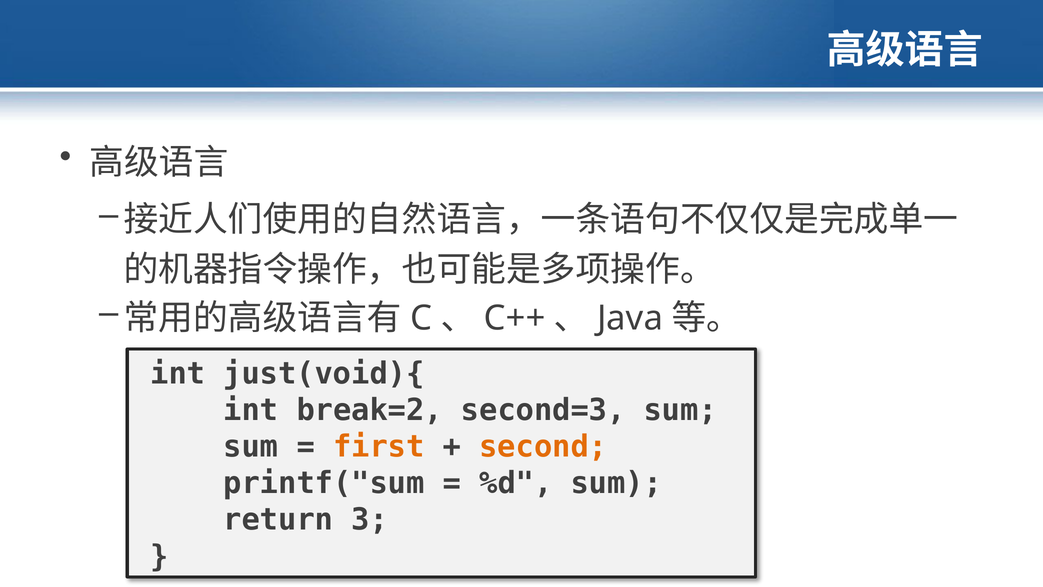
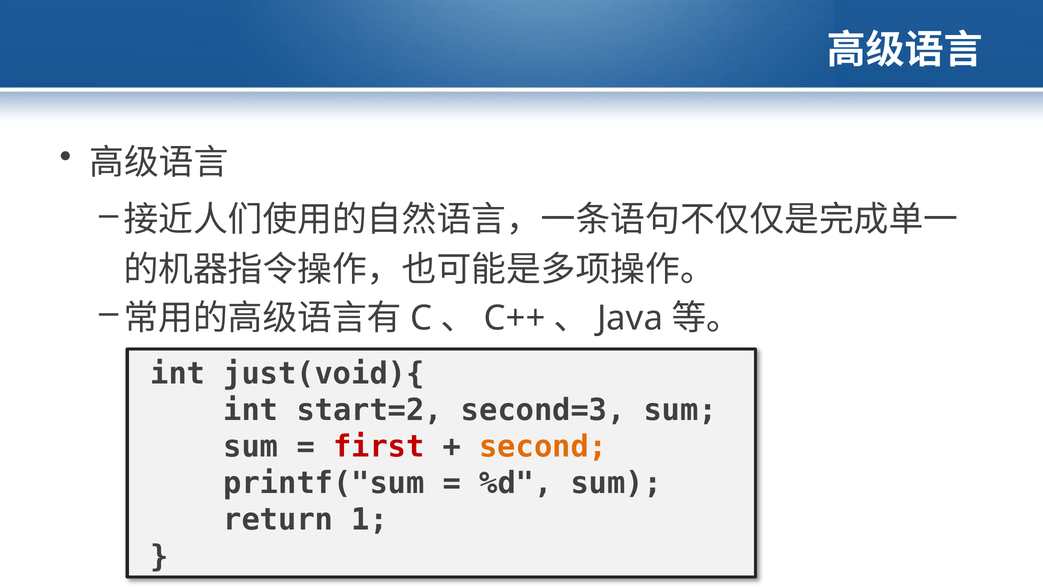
break=2: break=2 -> start=2 (370, 410)
first colour: orange -> red (379, 447)
3: 3 -> 1 (370, 520)
